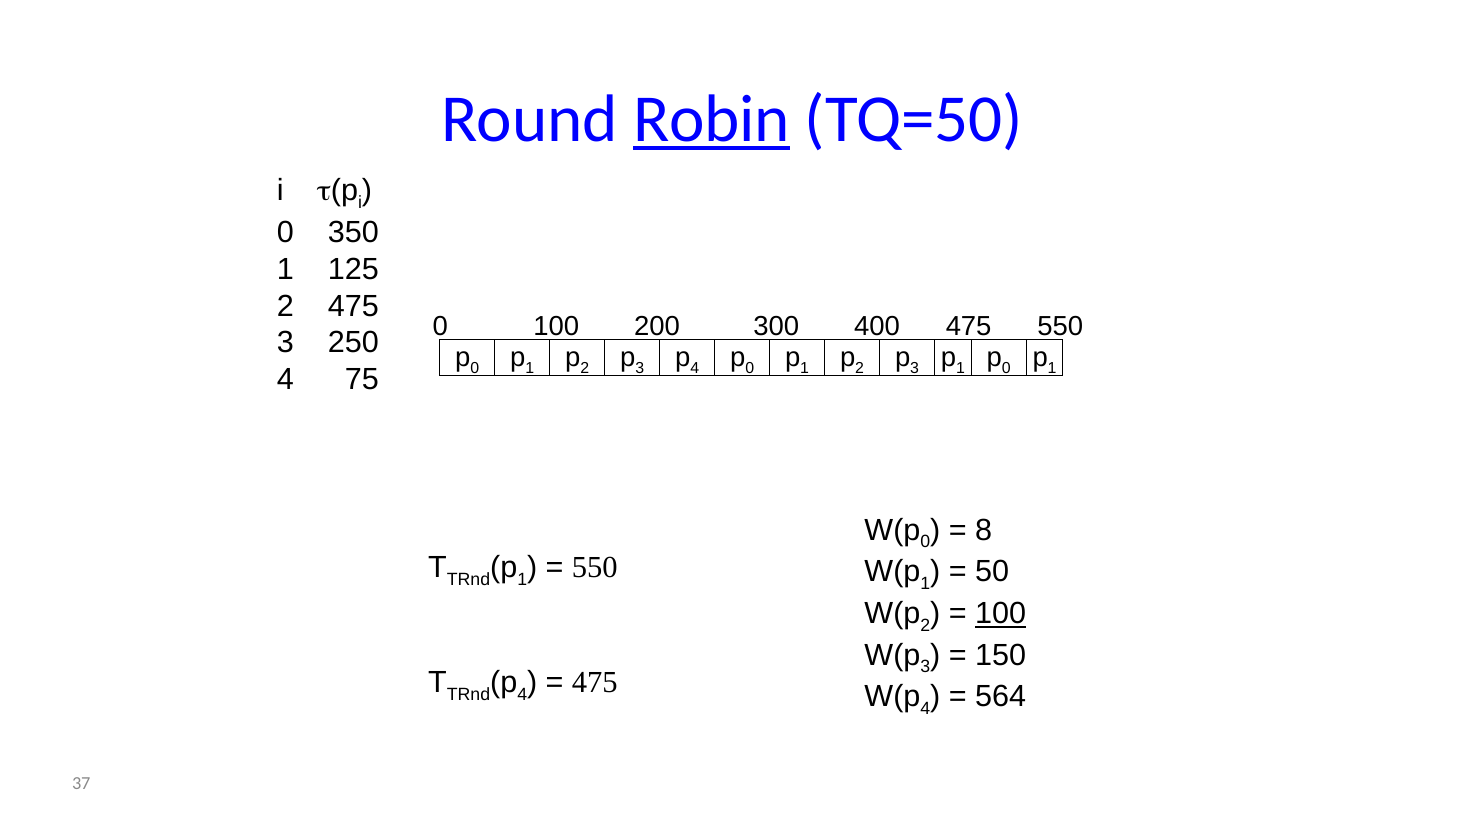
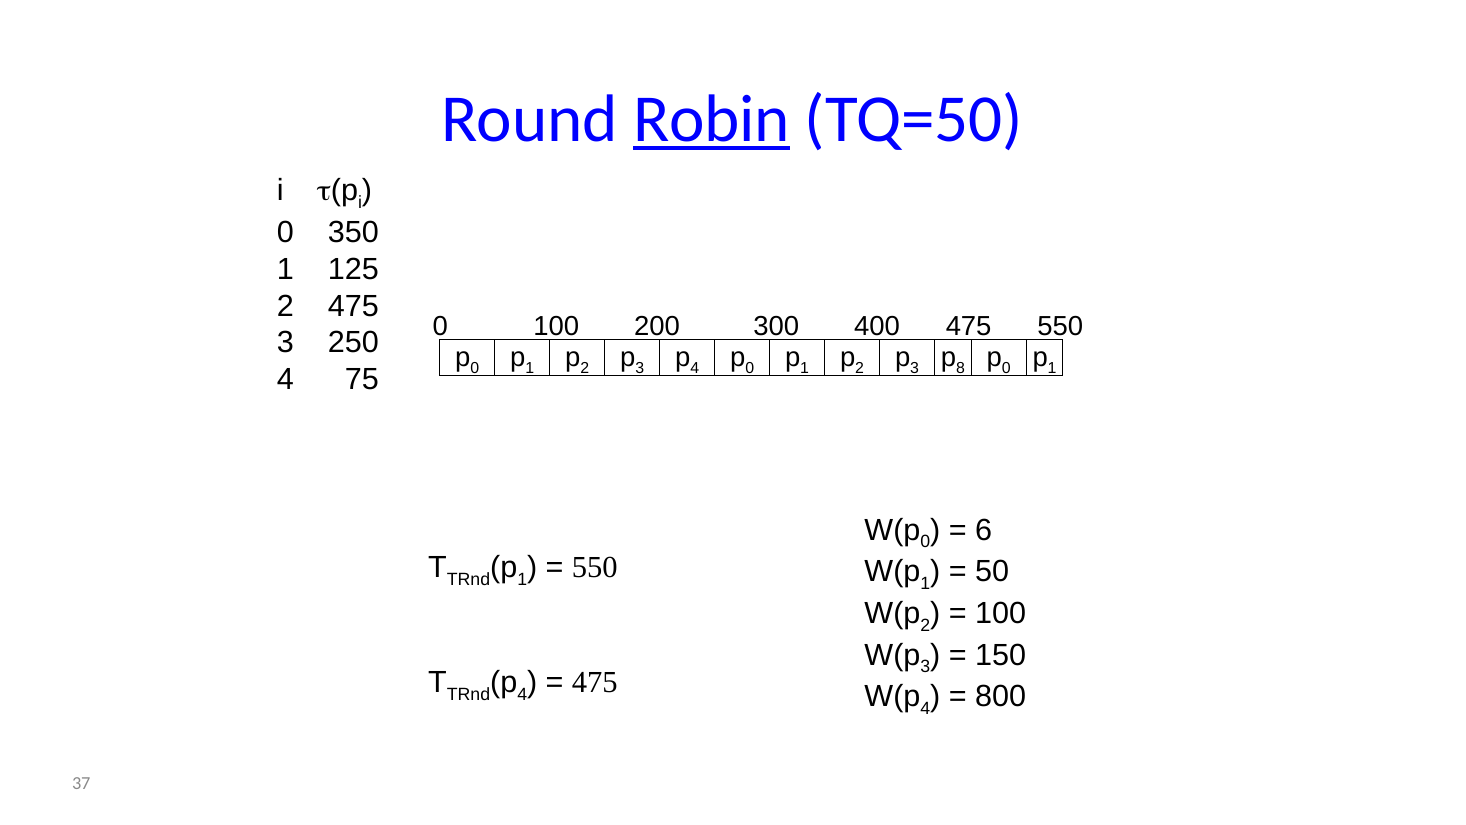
1: 1 -> 8 (960, 368)
8: 8 -> 6 (984, 530)
100 underline: present -> none (1001, 613)
564: 564 -> 800 (1001, 697)
